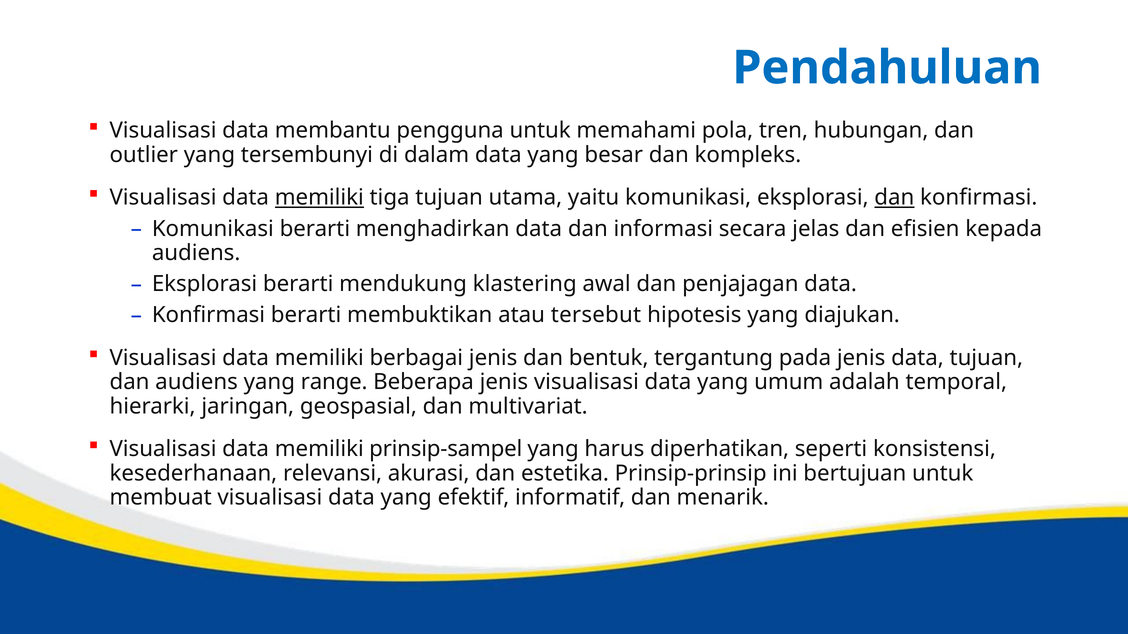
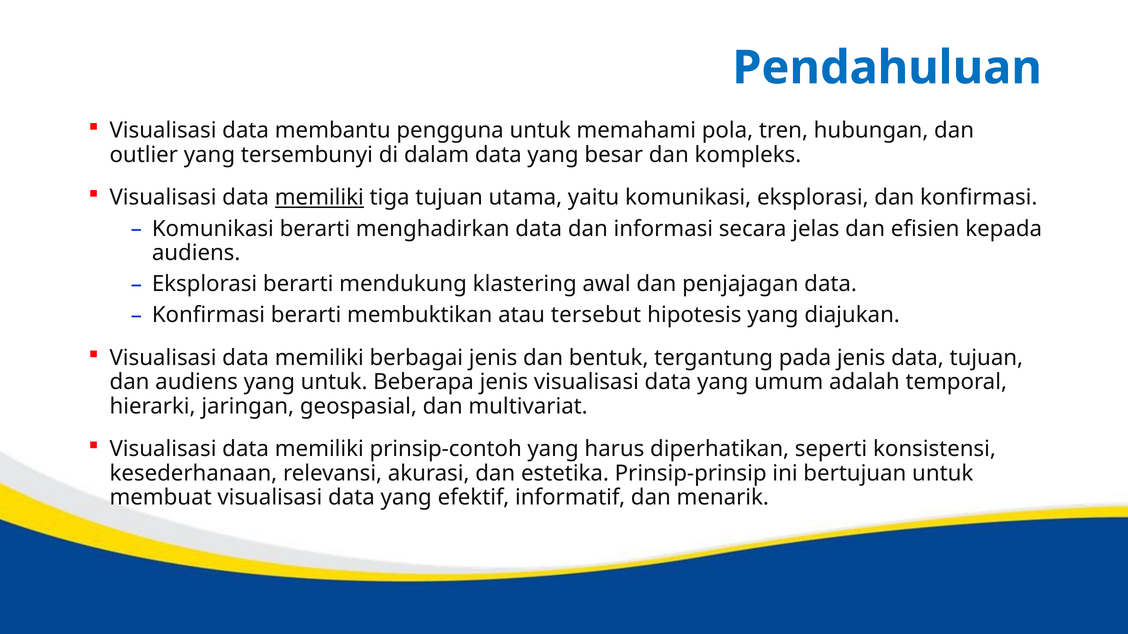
dan underline: present -> none (894, 198)
yang range: range -> untuk (334, 382)
prinsip-sampel: prinsip-sampel -> prinsip-contoh (446, 449)
